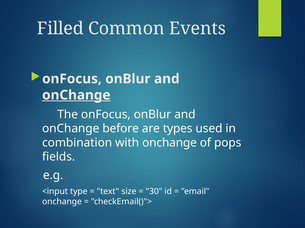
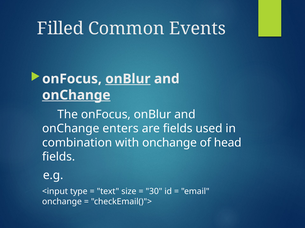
onBlur underline: none -> present (128, 79)
before: before -> enters (121, 129)
are types: types -> fields (178, 129)
pops: pops -> head (228, 143)
